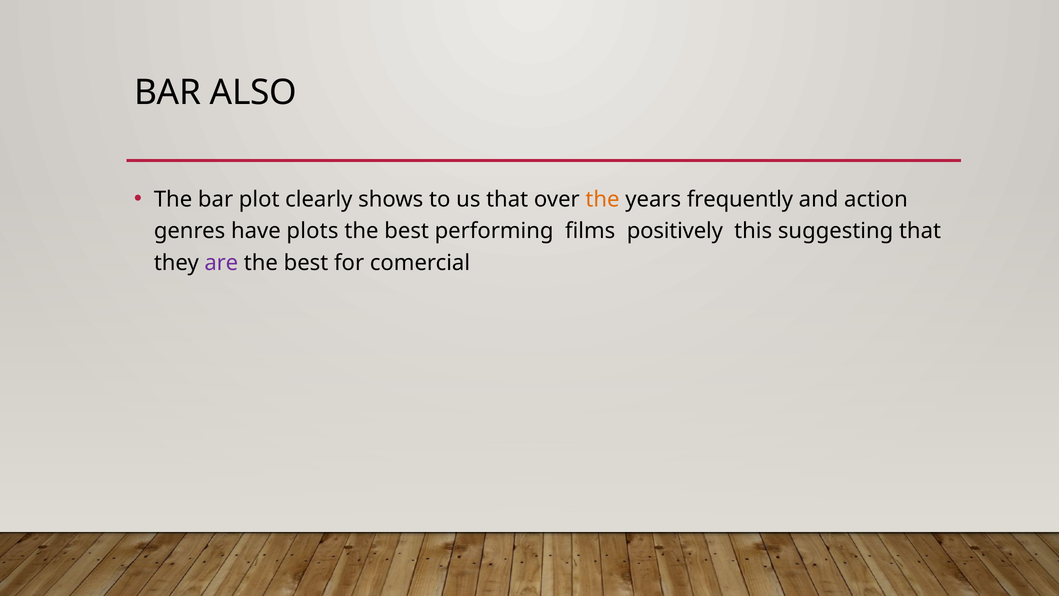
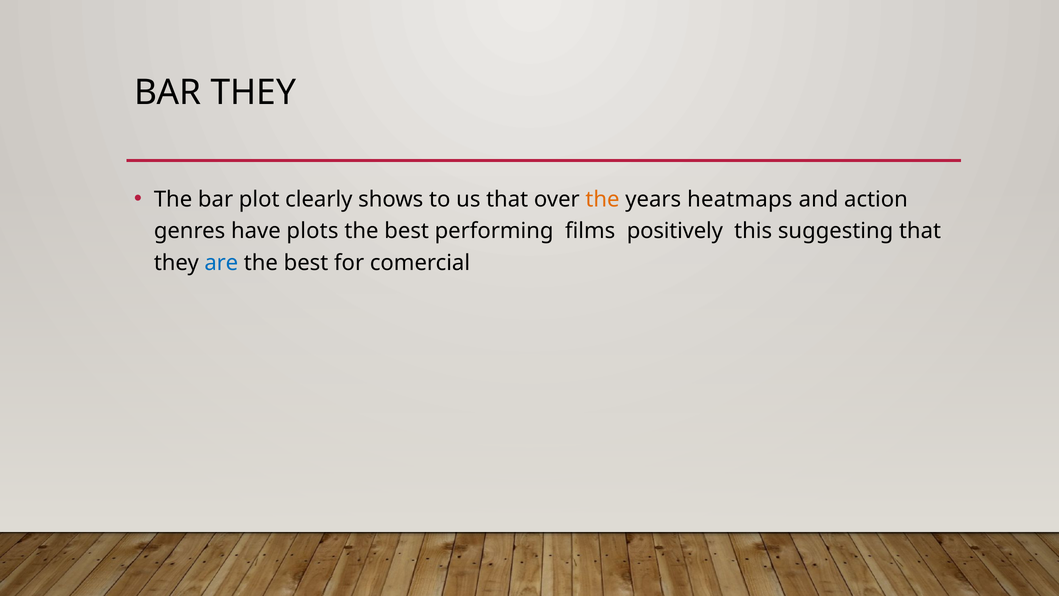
BAR ALSO: ALSO -> THEY (253, 93)
frequently: frequently -> heatmaps (740, 199)
are colour: purple -> blue (221, 263)
